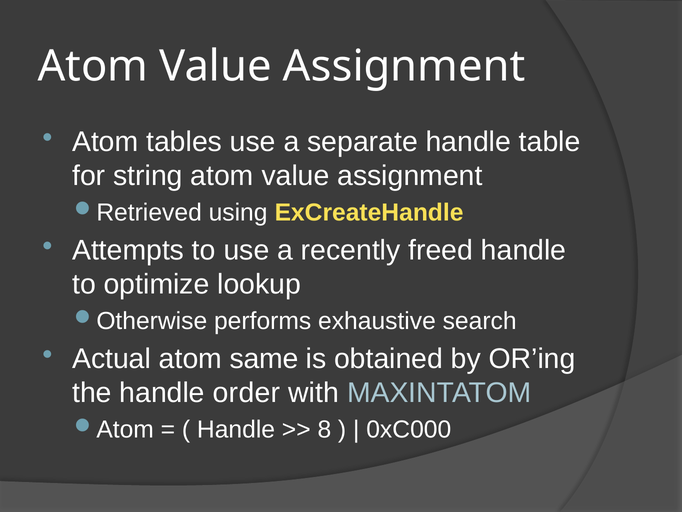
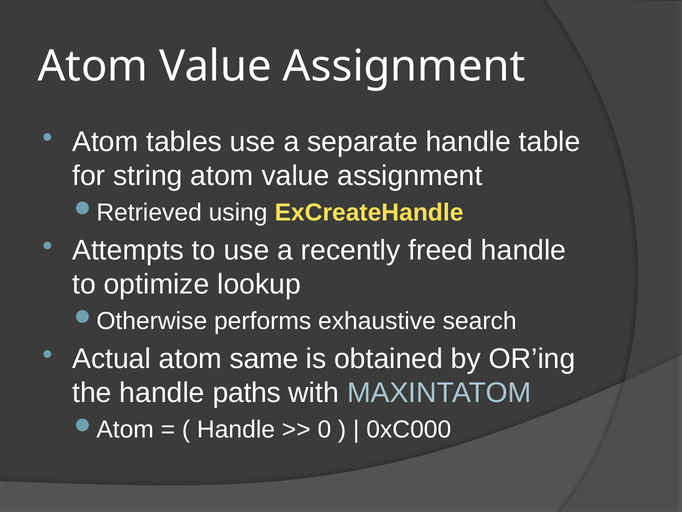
order: order -> paths (247, 393)
8: 8 -> 0 (324, 429)
